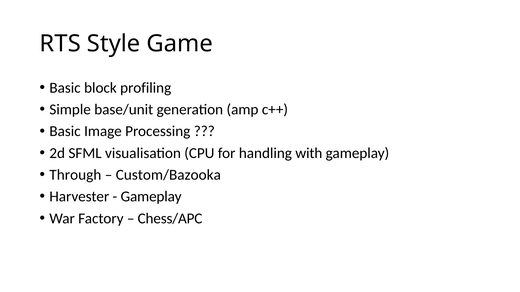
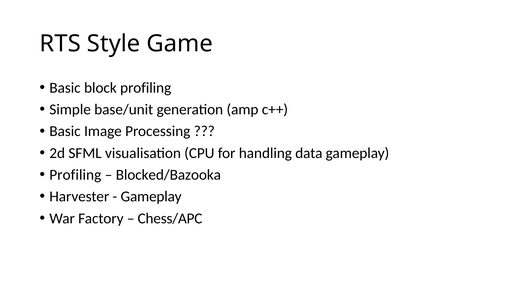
with: with -> data (309, 153)
Through: Through -> Profiling (75, 175)
Custom/Bazooka: Custom/Bazooka -> Blocked/Bazooka (168, 175)
